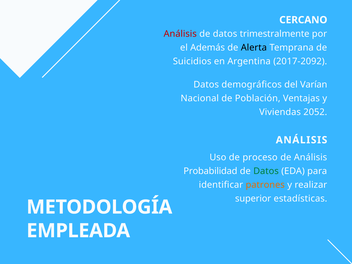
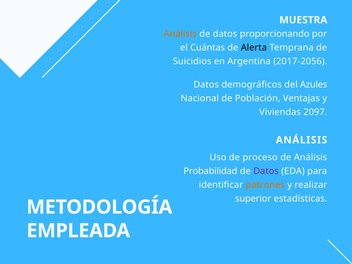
CERCANO: CERCANO -> MUESTRA (303, 20)
Análisis colour: red -> orange (180, 34)
trimestralmente: trimestralmente -> proporcionando (275, 34)
Además: Además -> Cuántas (208, 48)
2017-2092: 2017-2092 -> 2017-2056 (300, 61)
Varían: Varían -> Azules (314, 85)
2052: 2052 -> 2097 (315, 112)
Datos colour: green -> purple (266, 171)
